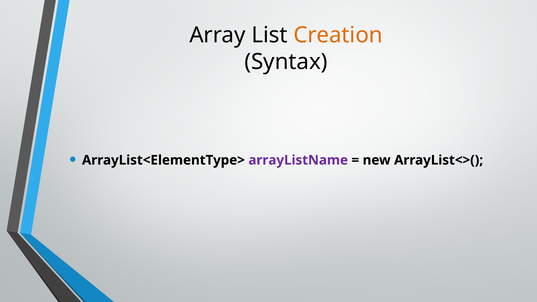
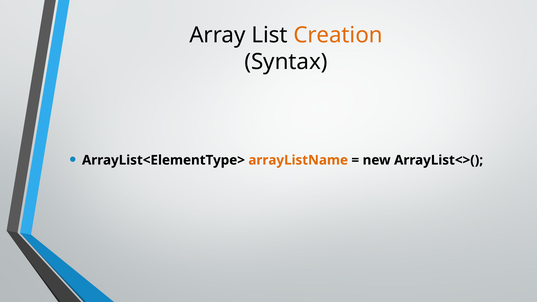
arrayListName colour: purple -> orange (298, 160)
